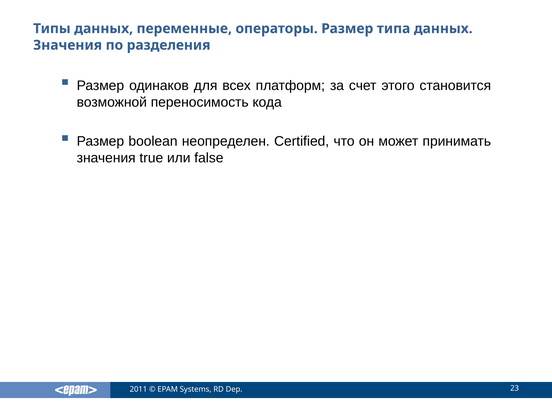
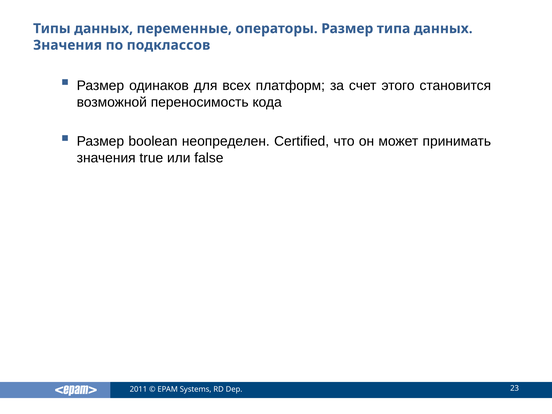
разделения: разделения -> подклассов (169, 45)
